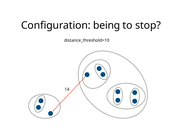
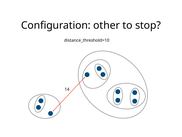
being: being -> other (107, 25)
